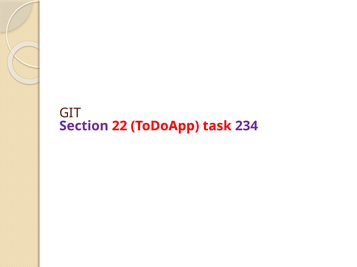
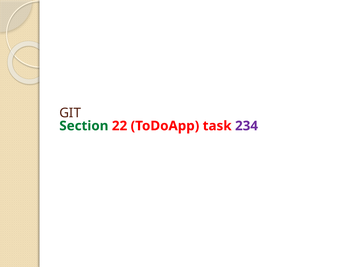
Section colour: purple -> green (84, 126)
